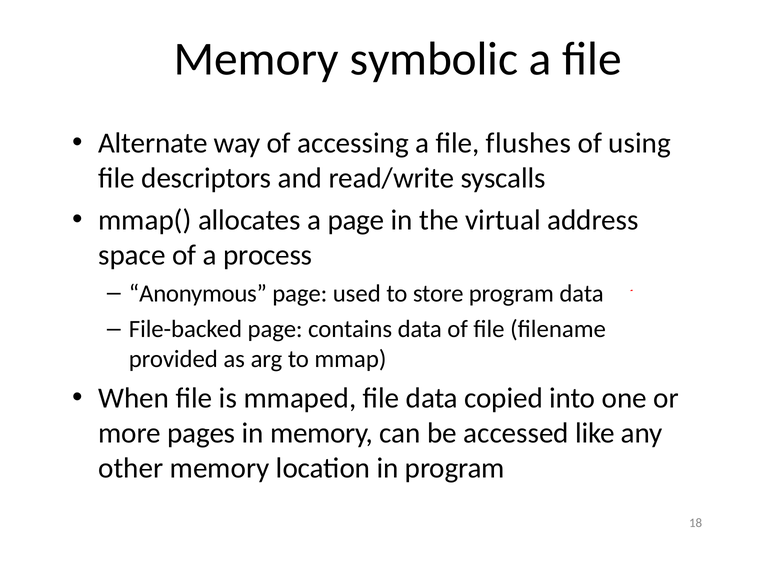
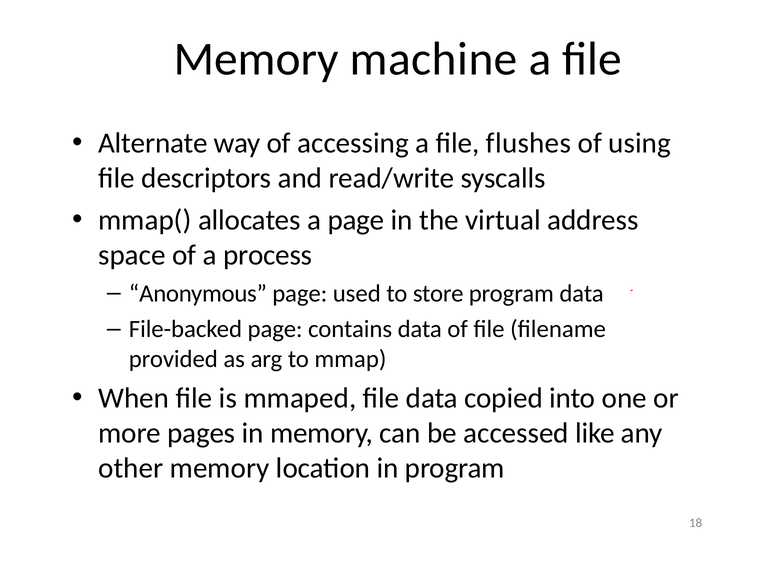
symbolic: symbolic -> machine (434, 59)
